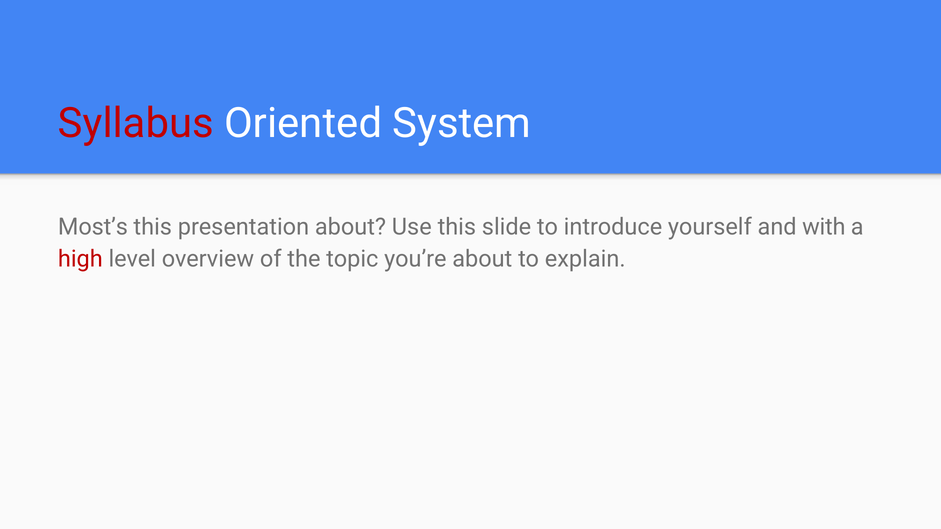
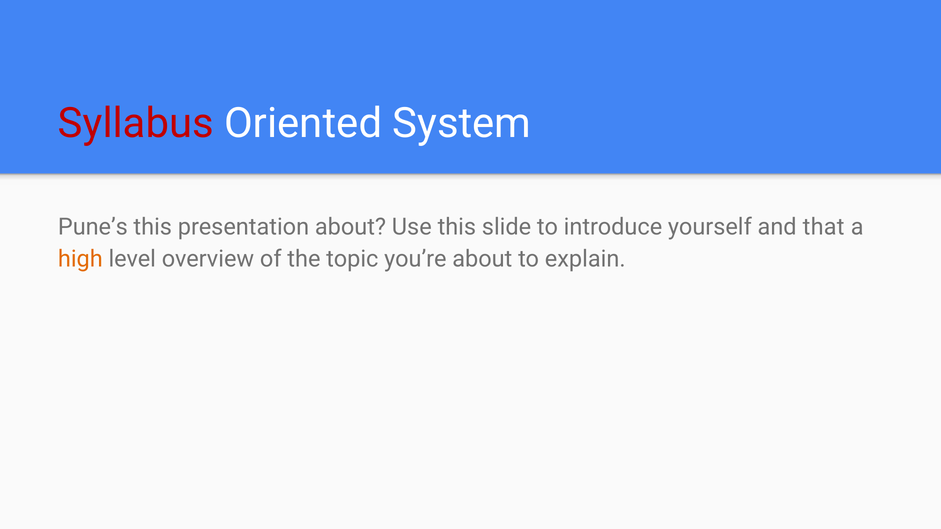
Most’s: Most’s -> Pune’s (93, 227)
with: with -> that (824, 227)
high colour: red -> orange (80, 259)
